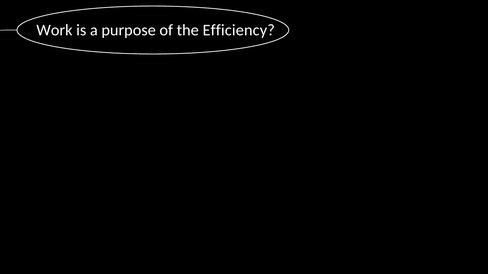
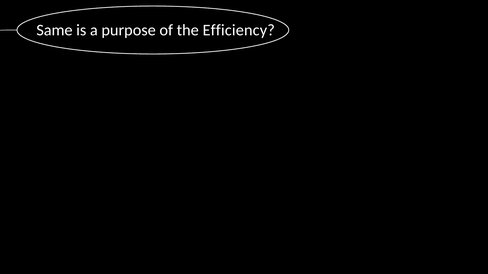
Work: Work -> Same (54, 30)
